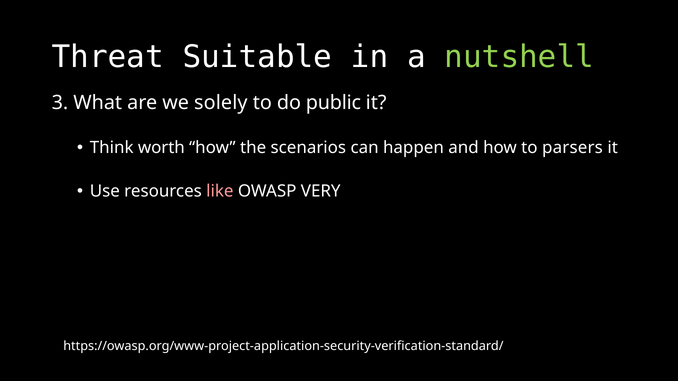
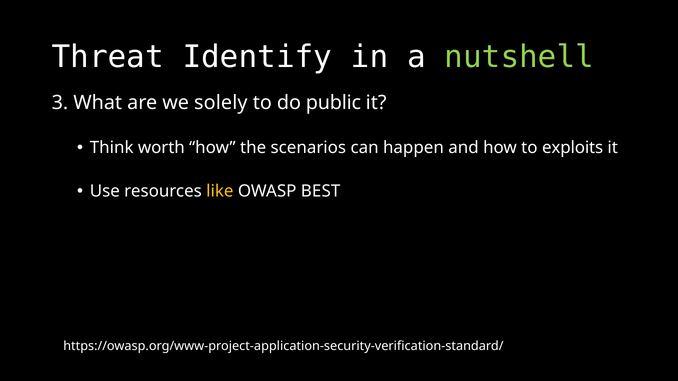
Suitable: Suitable -> Identify (257, 57)
parsers: parsers -> exploits (573, 148)
like colour: pink -> yellow (220, 191)
VERY: VERY -> BEST (321, 191)
